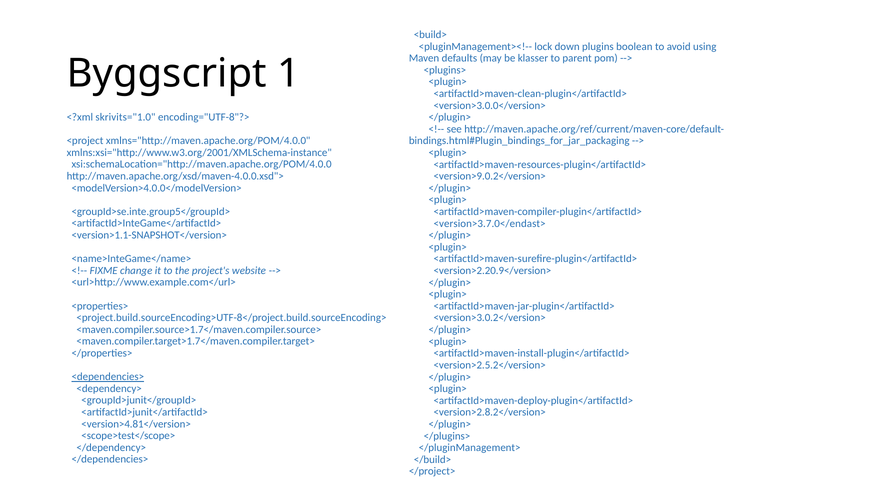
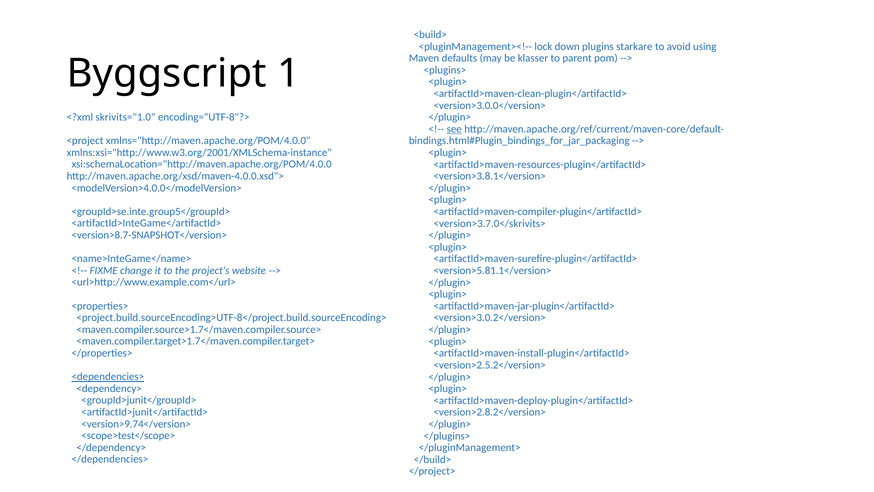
boolean: boolean -> starkare (634, 46)
see underline: none -> present (454, 129)
<version>9.0.2</version>: <version>9.0.2</version> -> <version>3.8.1</version> (490, 176)
<version>3.7.0</endast>: <version>3.7.0</endast> -> <version>3.7.0</skrivits> (490, 223)
<version>1.1-SNAPSHOT</version>: <version>1.1-SNAPSHOT</version> -> <version>8.7-SNAPSHOT</version> (149, 235)
<version>2.20.9</version>: <version>2.20.9</version> -> <version>5.81.1</version> (492, 270)
<version>4.81</version>: <version>4.81</version> -> <version>9.74</version> (136, 424)
